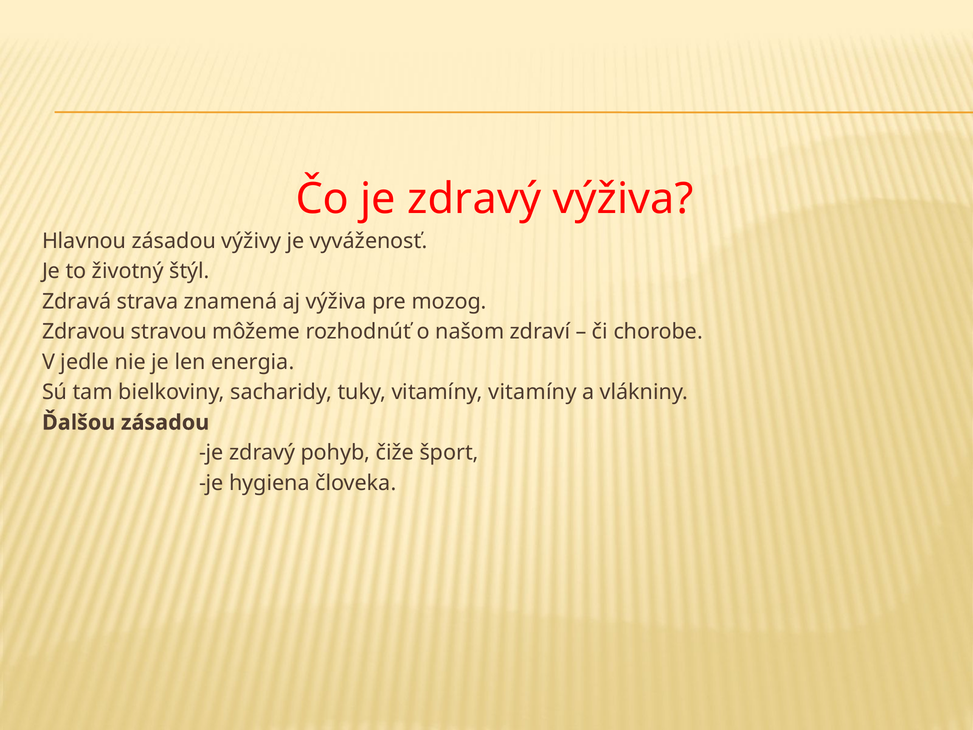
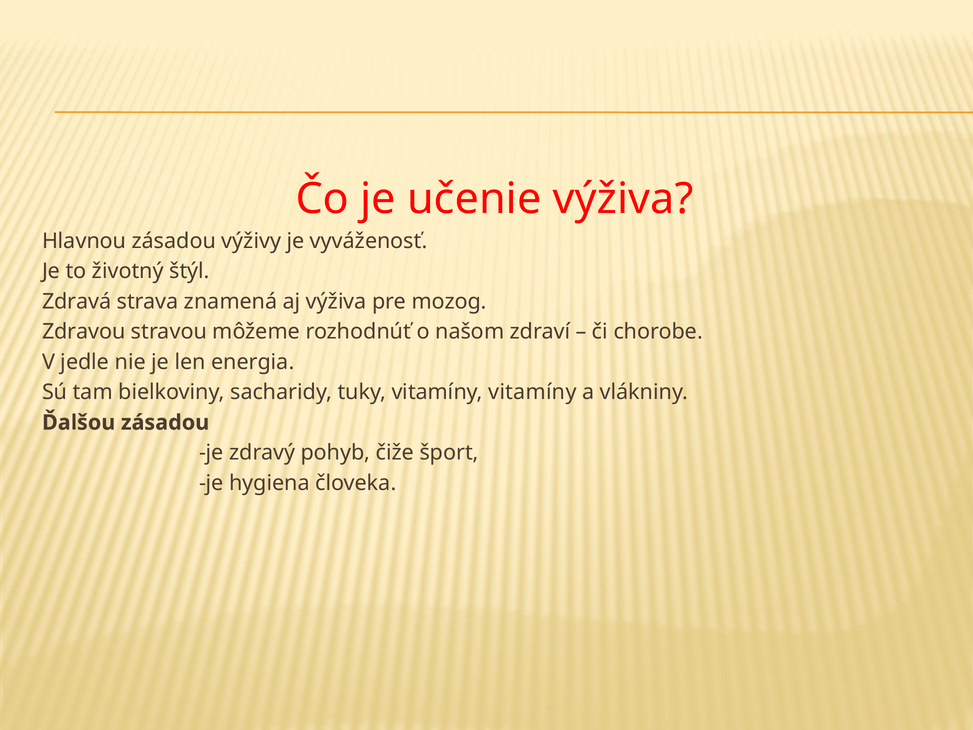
Čo je zdravý: zdravý -> učenie (474, 199)
